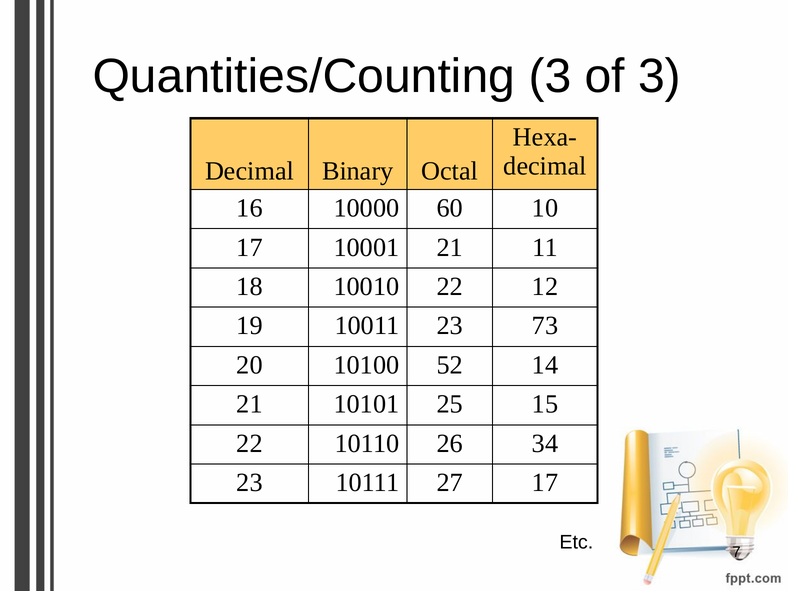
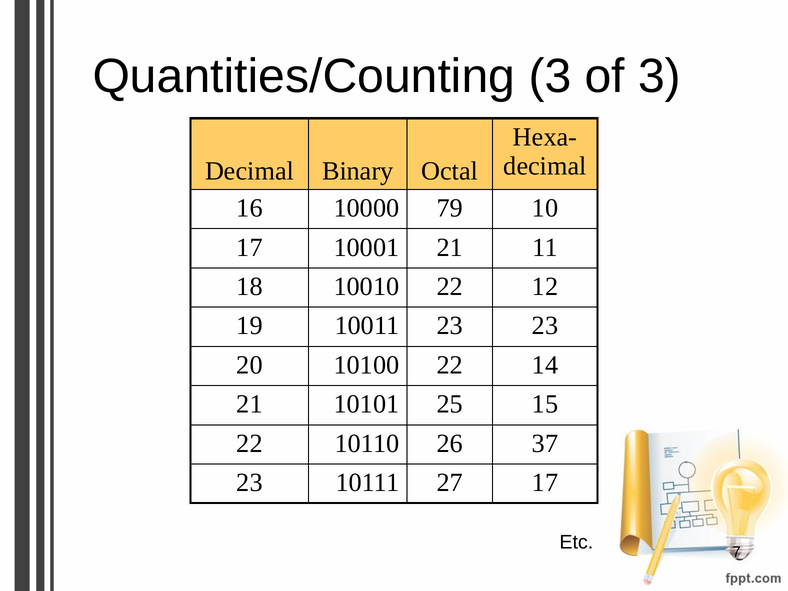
60: 60 -> 79 (450, 208)
23 73: 73 -> 23 (545, 326)
10100 52: 52 -> 22 (450, 365)
34: 34 -> 37 (545, 444)
